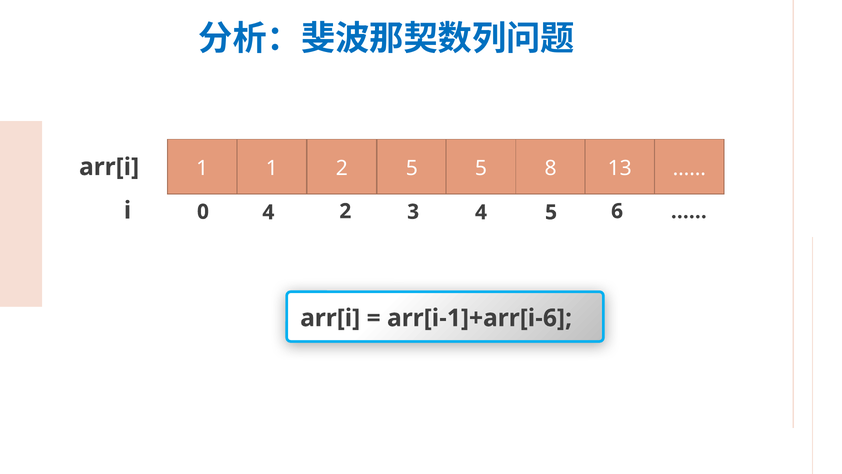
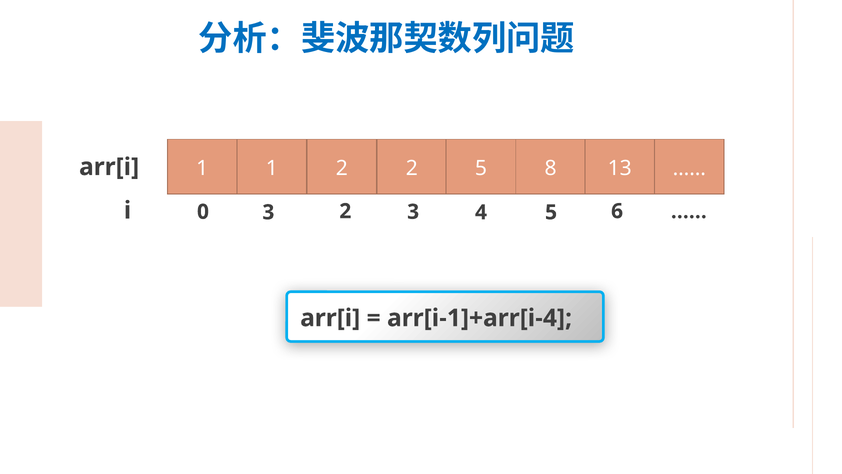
2 5: 5 -> 2 (412, 168)
0 4: 4 -> 3 (268, 212)
arr[i-1]+arr[i-6: arr[i-1]+arr[i-6 -> arr[i-1]+arr[i-4 (480, 318)
